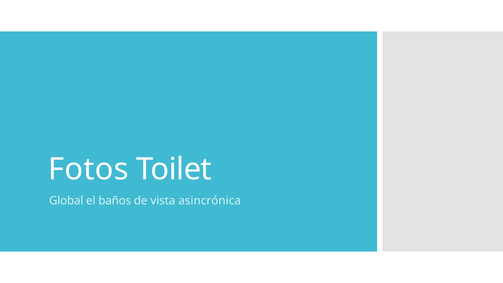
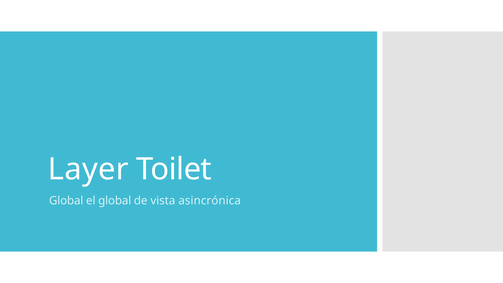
Fotos: Fotos -> Layer (88, 169)
el baños: baños -> global (115, 201)
